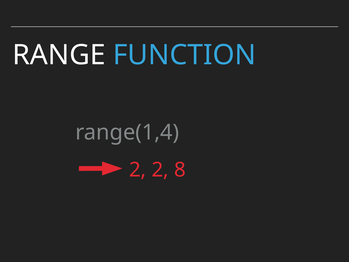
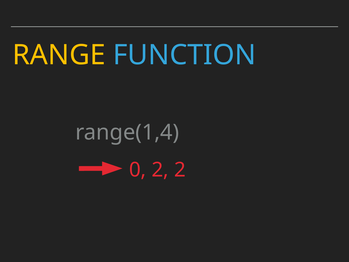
RANGE colour: white -> yellow (59, 55)
2: 2 -> 0 (138, 170)
2 8: 8 -> 2 (180, 170)
